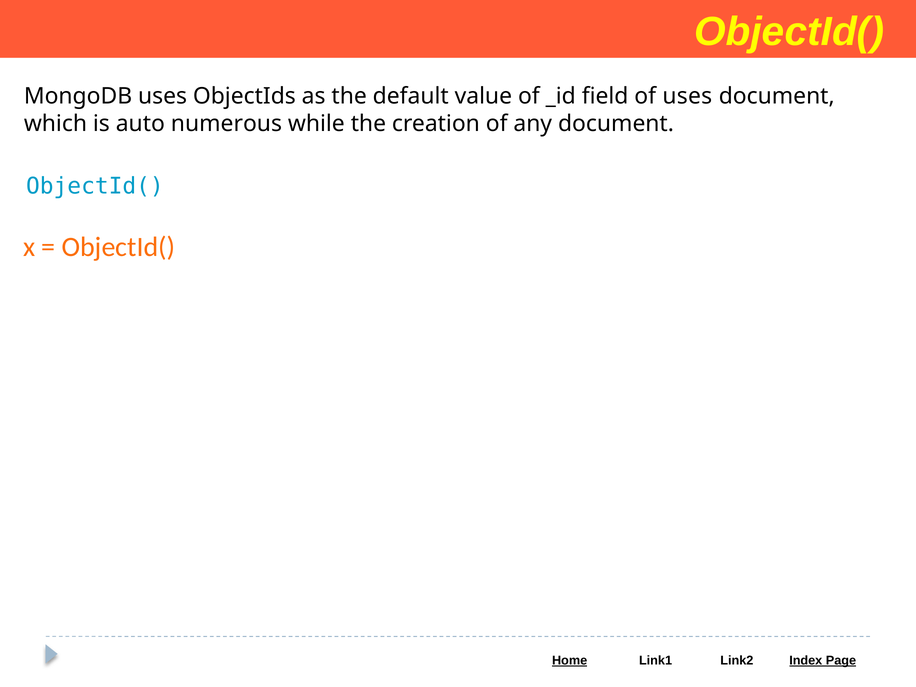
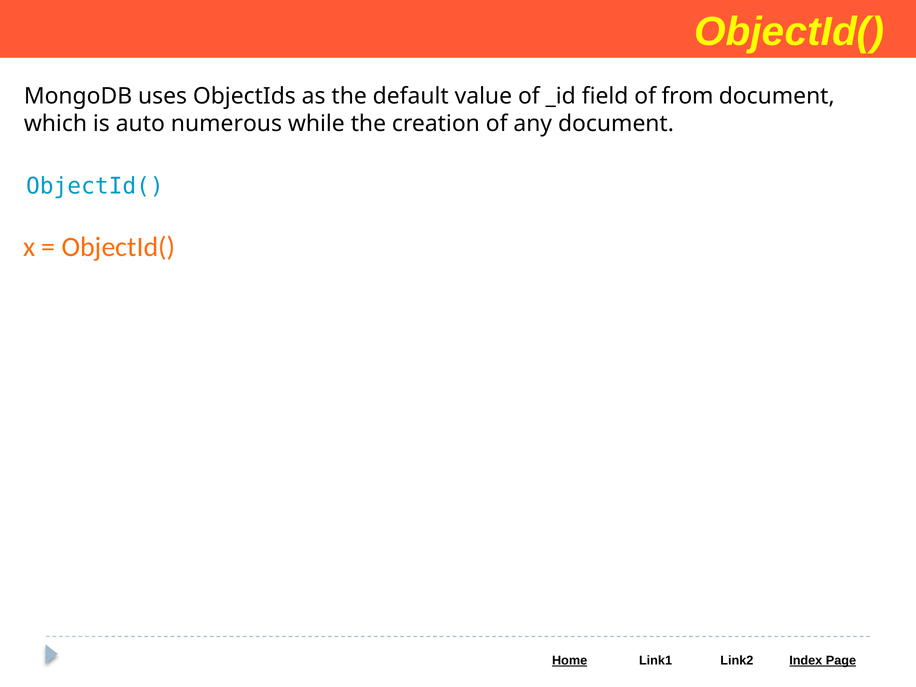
of uses: uses -> from (688, 96)
